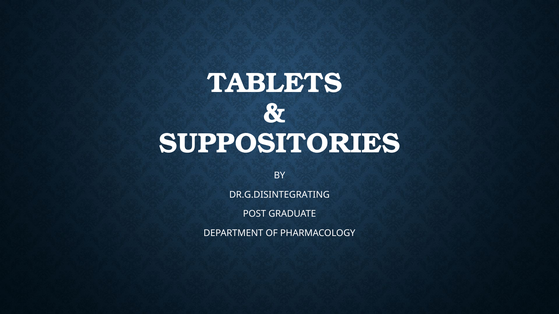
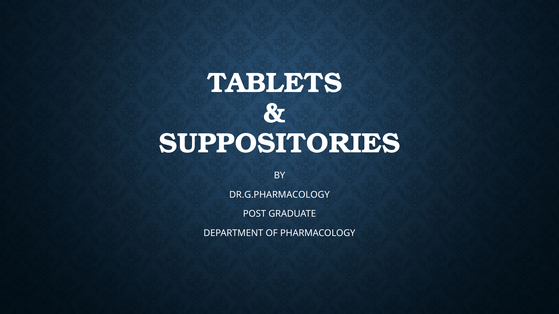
DR.G.DISINTEGRATING: DR.G.DISINTEGRATING -> DR.G.PHARMACOLOGY (279, 195)
